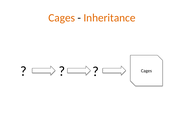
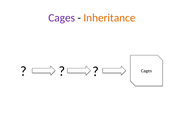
Cages colour: orange -> purple (62, 18)
